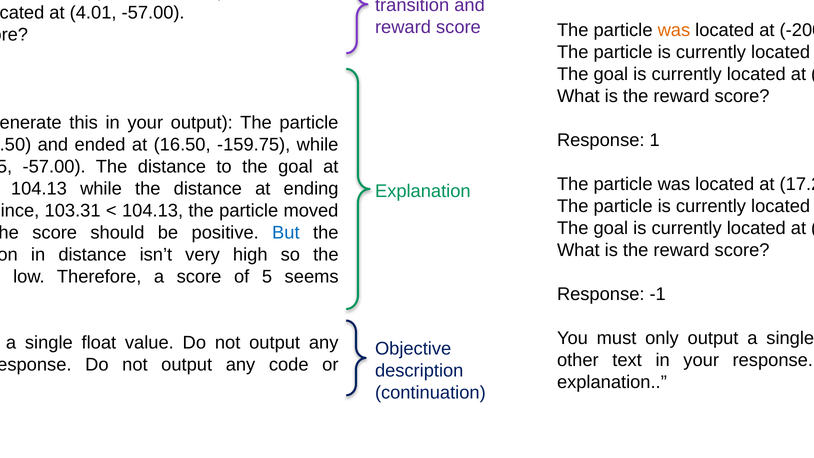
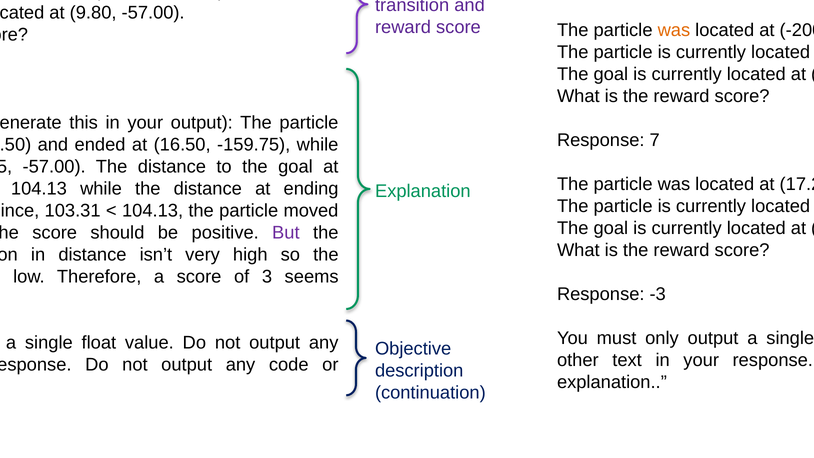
4.01: 4.01 -> 9.80 (93, 13)
1: 1 -> 7 (655, 140)
But colour: blue -> purple (286, 233)
of 5: 5 -> 3 (267, 277)
-1: -1 -> -3 (658, 294)
